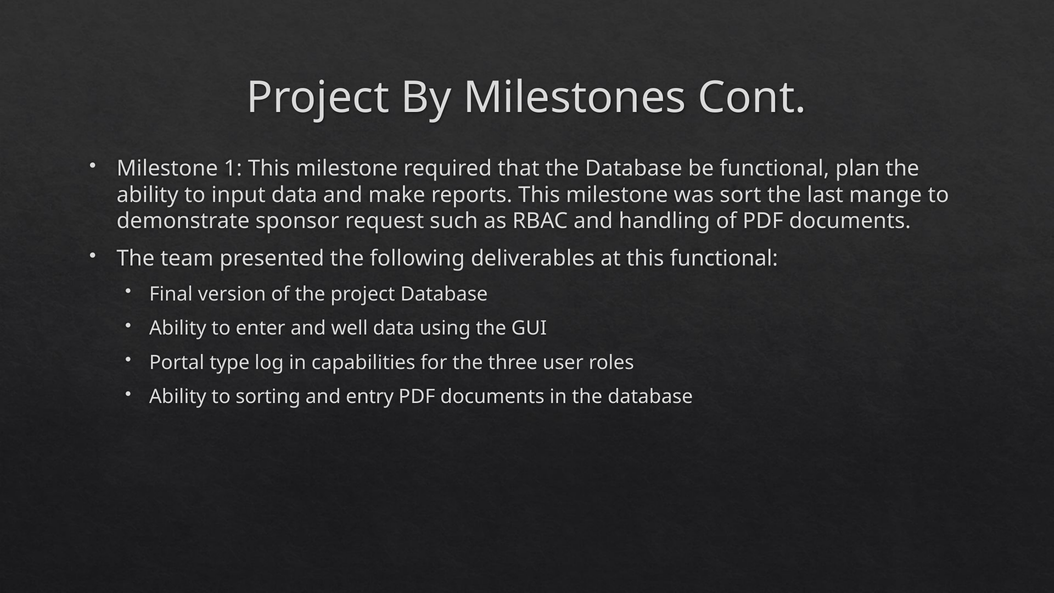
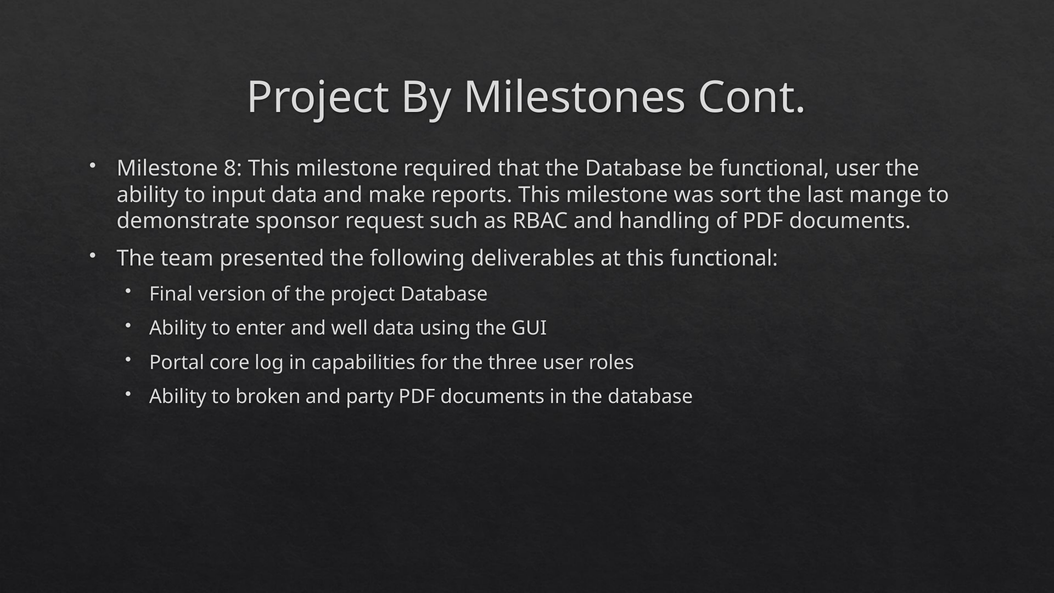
1: 1 -> 8 (233, 168)
functional plan: plan -> user (858, 168)
type: type -> core (230, 362)
sorting: sorting -> broken (268, 397)
entry: entry -> party (370, 397)
